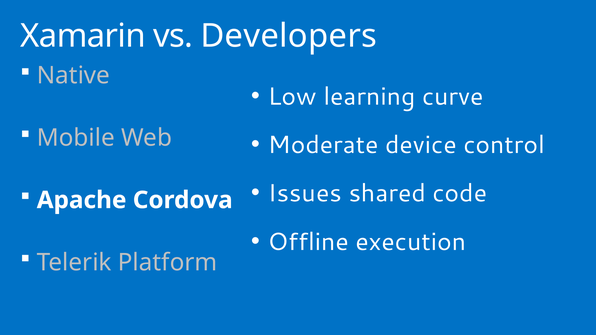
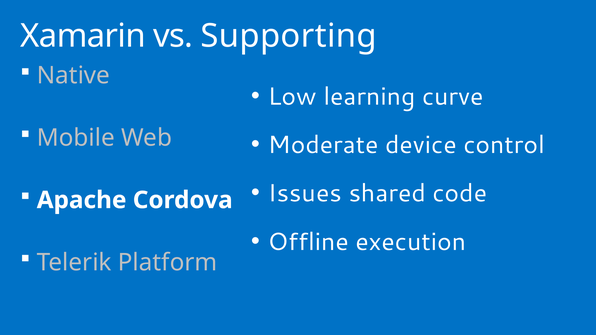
Developers: Developers -> Supporting (289, 36)
